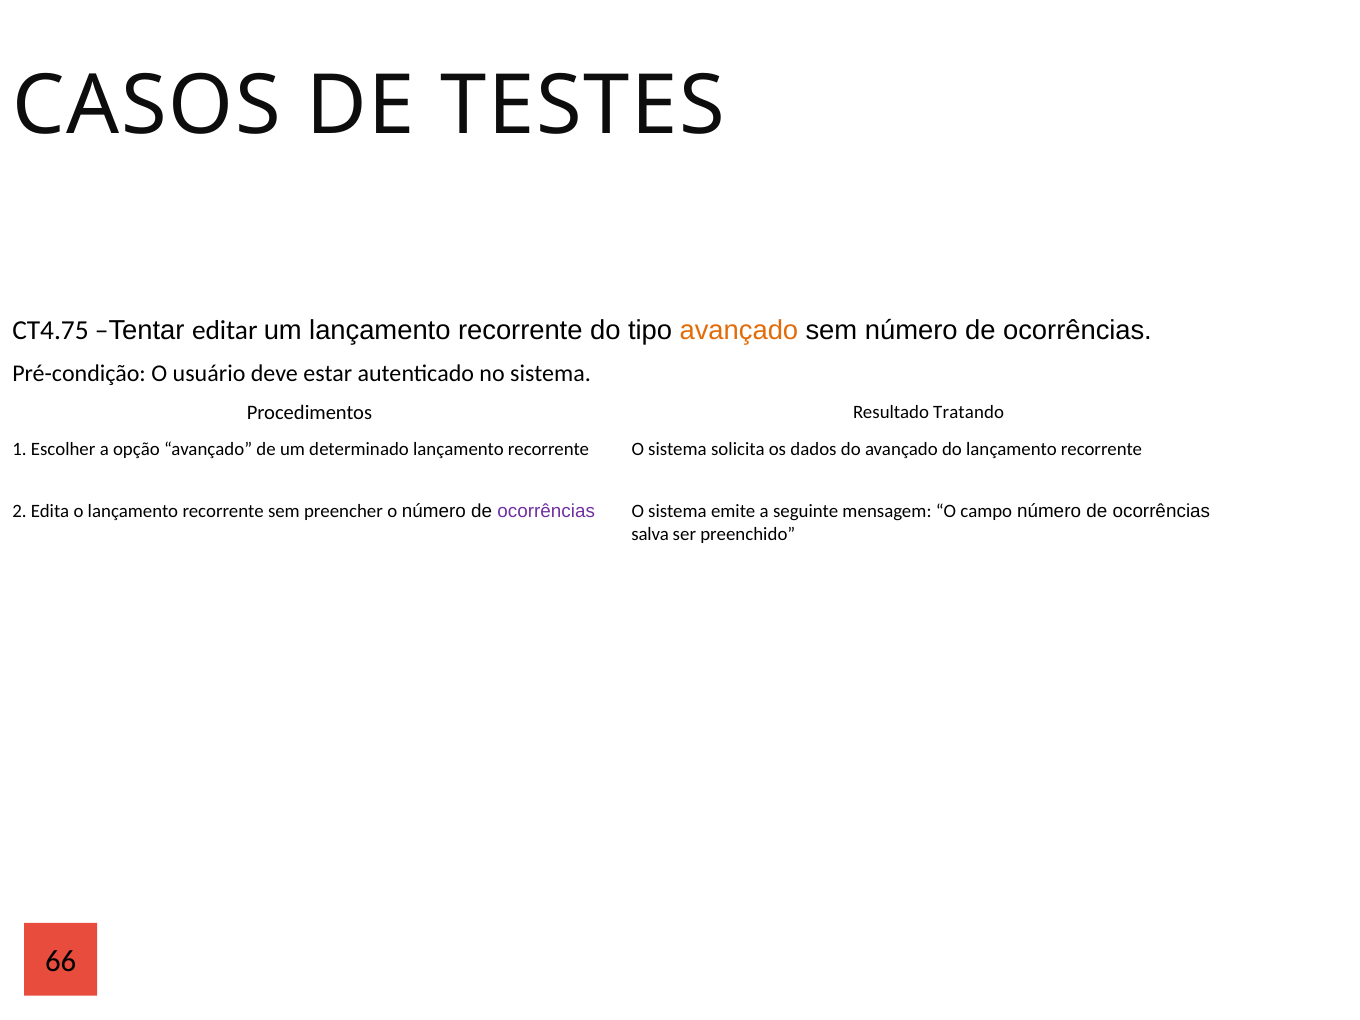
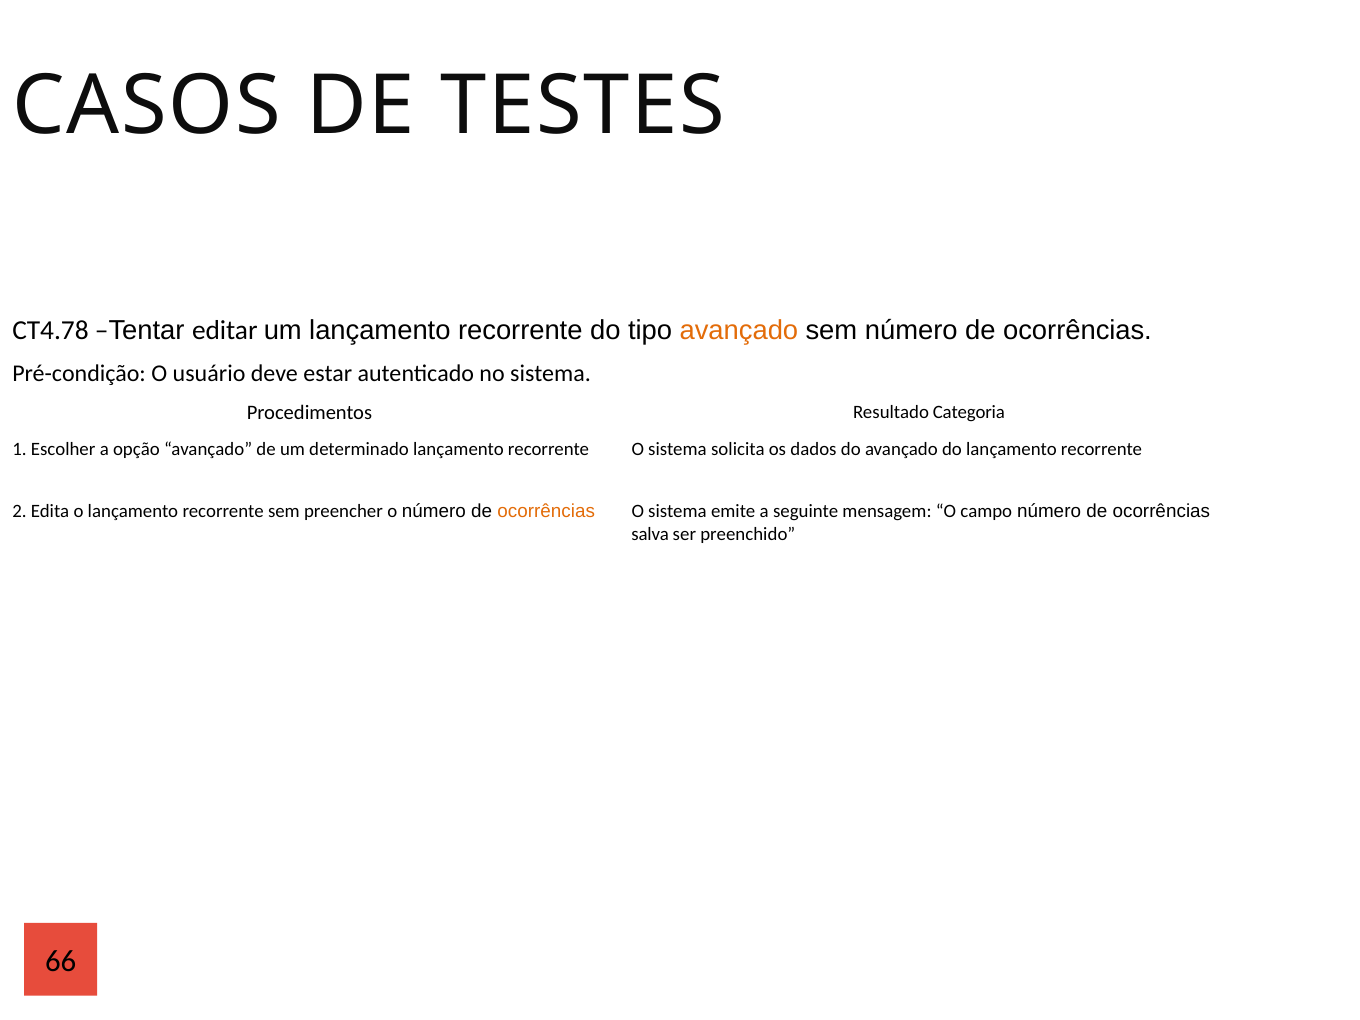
CT4.75: CT4.75 -> CT4.78 (50, 331)
Tratando: Tratando -> Categoria (969, 412)
ocorrências colour: purple -> orange (546, 511)
